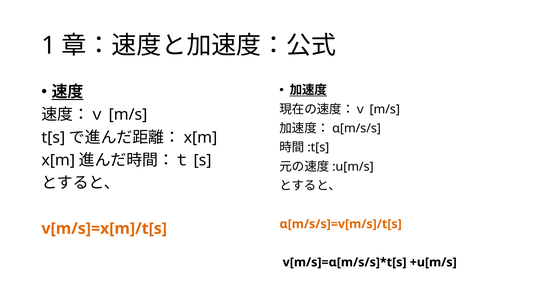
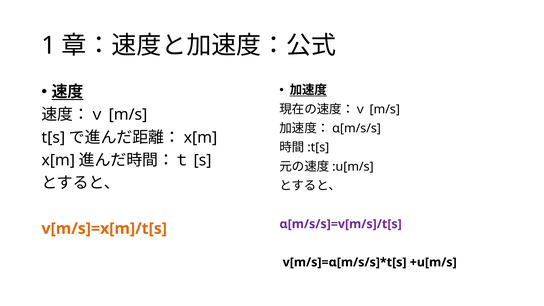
α[m/s/s]=v[m/s]/t[s colour: orange -> purple (341, 224)
